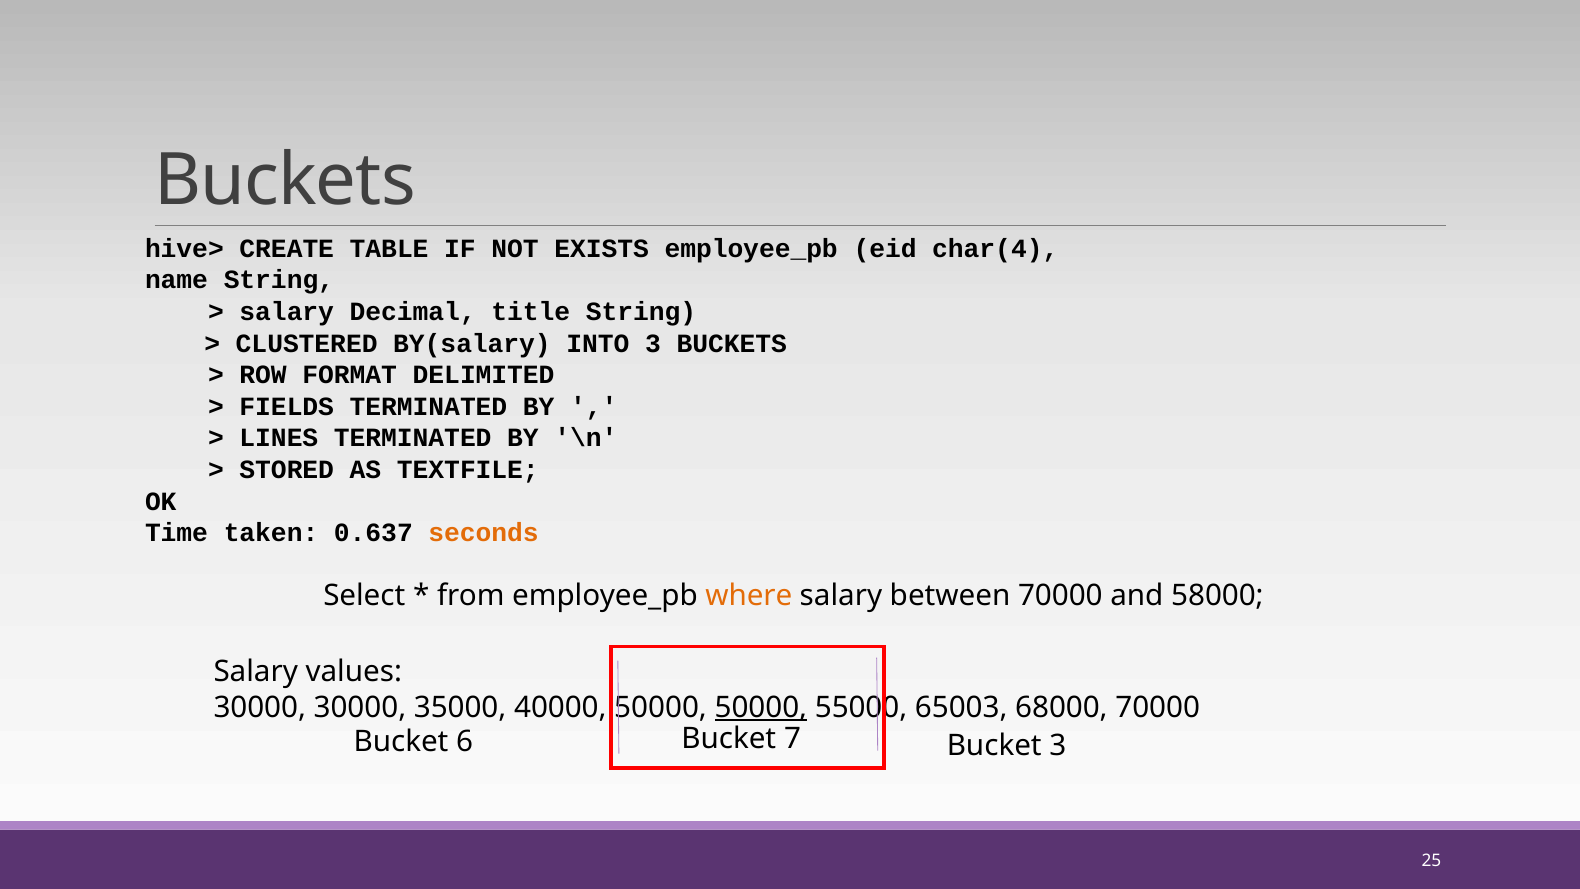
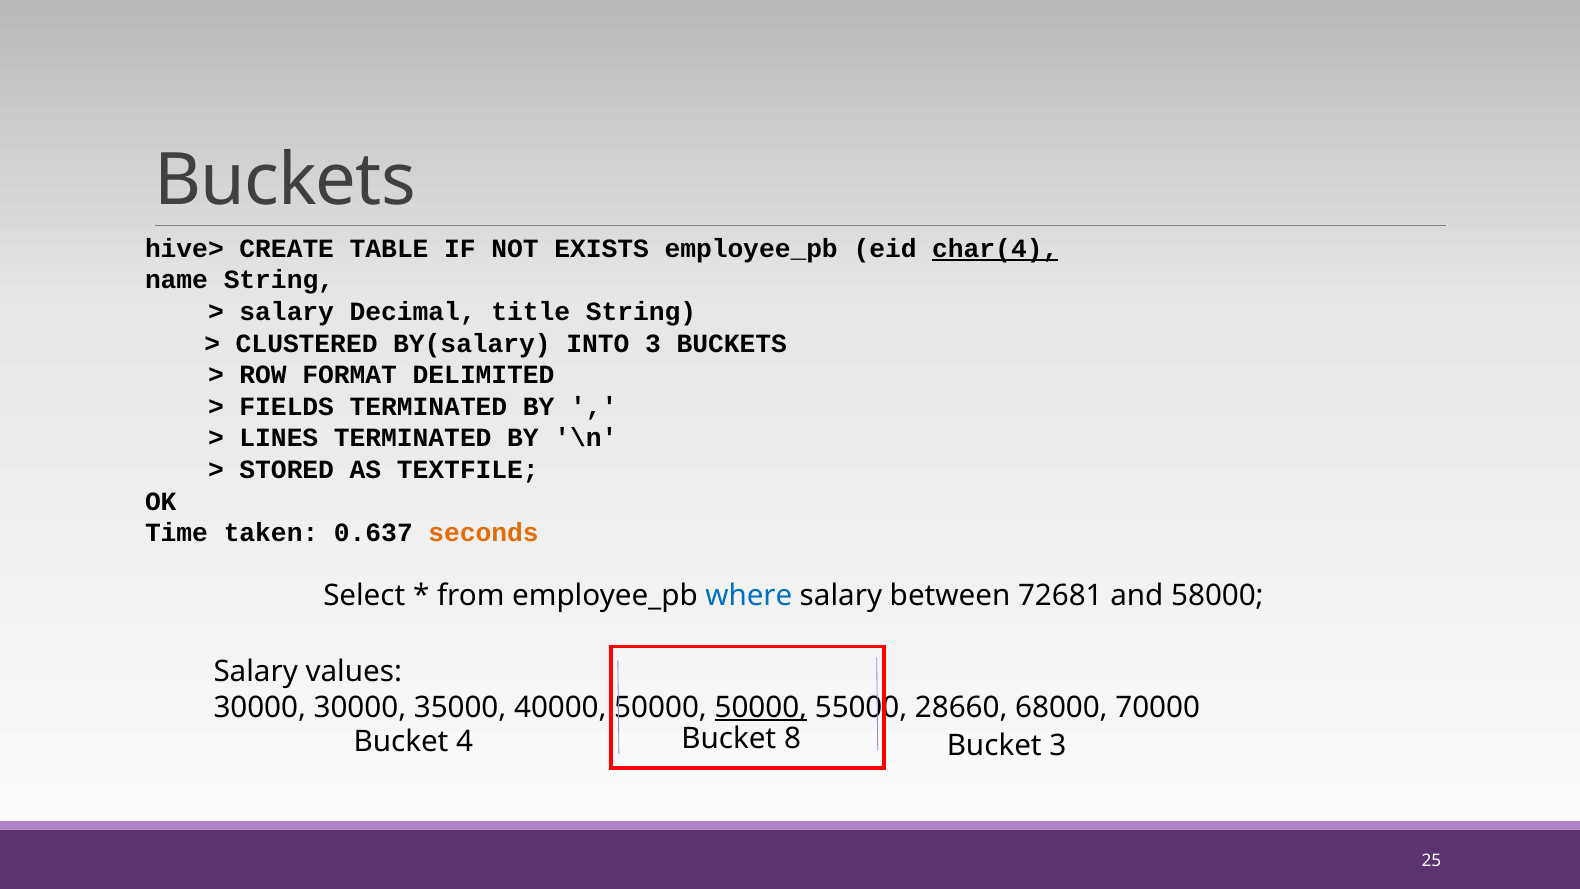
char(4 underline: none -> present (995, 249)
where colour: orange -> blue (749, 595)
between 70000: 70000 -> 72681 (1060, 595)
65003: 65003 -> 28660 (961, 707)
6: 6 -> 4 (465, 742)
7: 7 -> 8 (793, 738)
